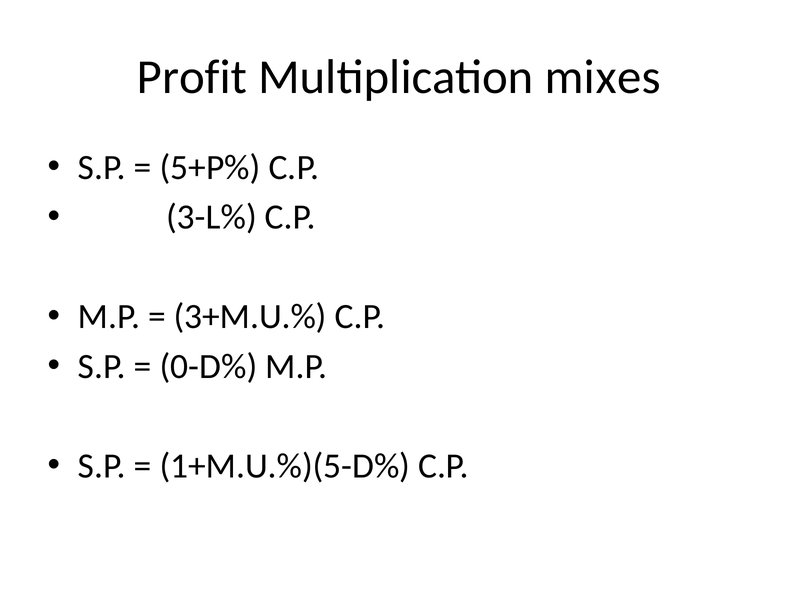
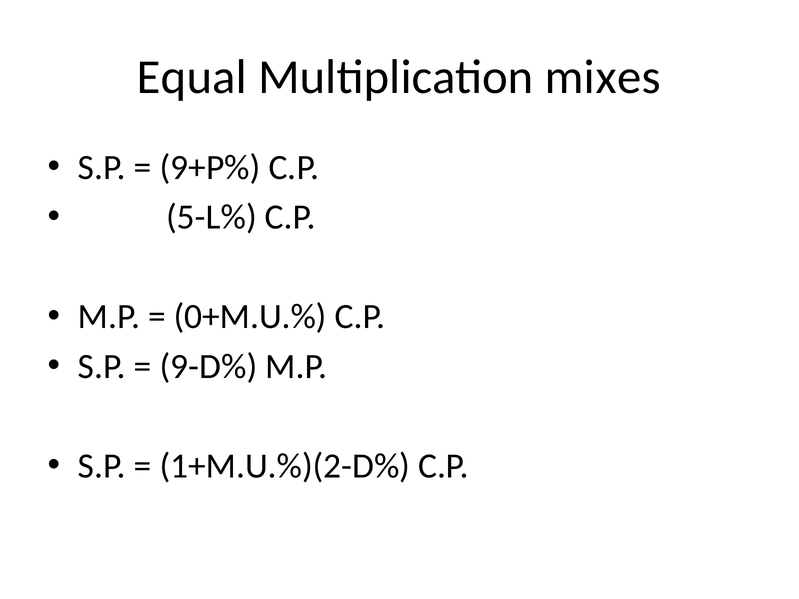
Profit: Profit -> Equal (192, 77)
5+P%: 5+P% -> 9+P% (210, 168)
3-L%: 3-L% -> 5-L% (212, 217)
3+M.U.%: 3+M.U.% -> 0+M.U.% (250, 317)
0-D%: 0-D% -> 9-D% (208, 367)
1+M.U.%)(5-D%: 1+M.U.%)(5-D% -> 1+M.U.%)(2-D% (285, 466)
